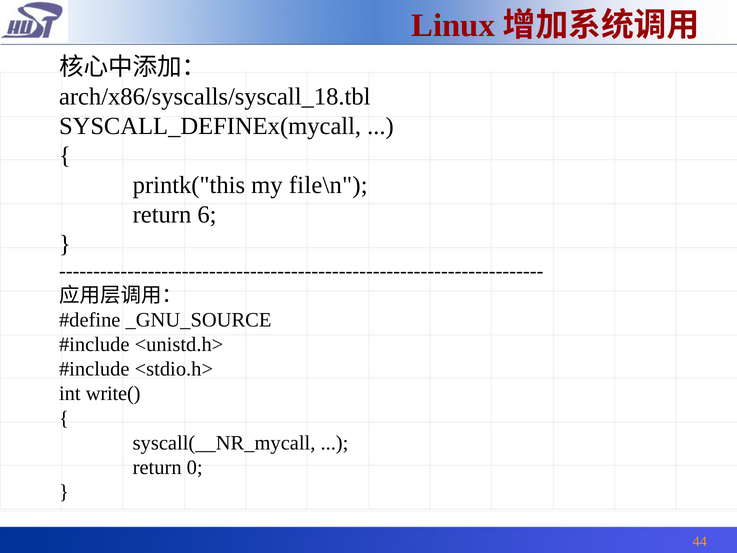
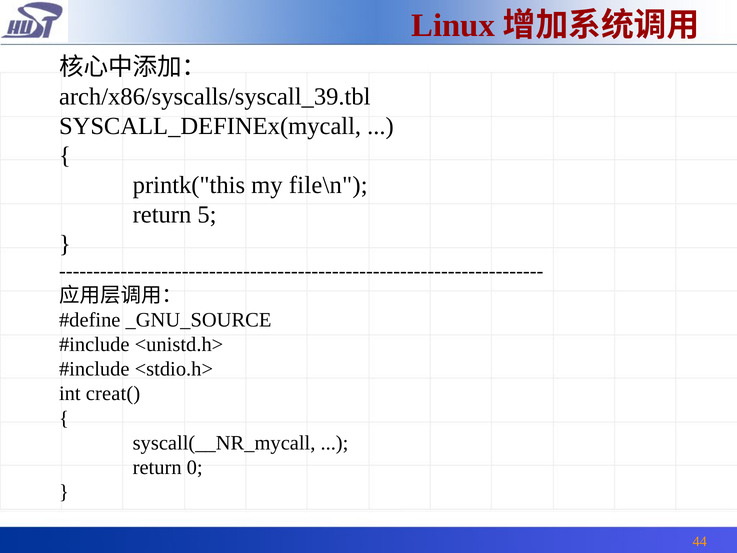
arch/x86/syscalls/syscall_18.tbl: arch/x86/syscalls/syscall_18.tbl -> arch/x86/syscalls/syscall_39.tbl (215, 96)
6: 6 -> 5 (207, 214)
write(: write( -> creat( (113, 394)
